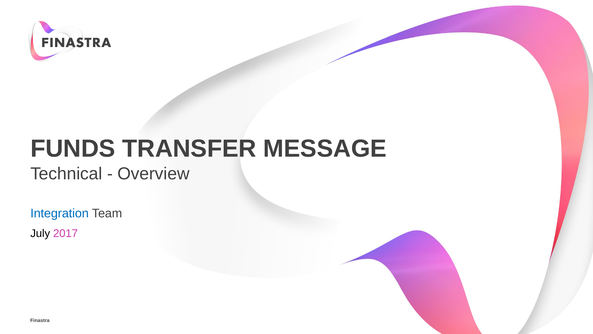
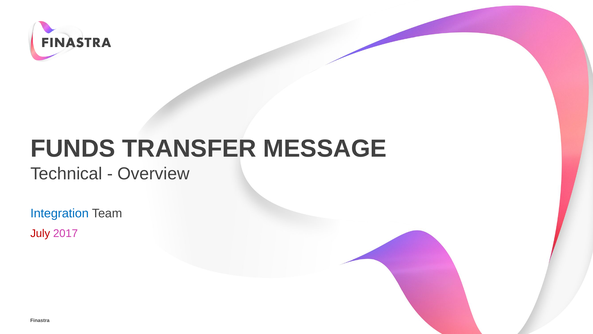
July colour: black -> red (40, 233)
